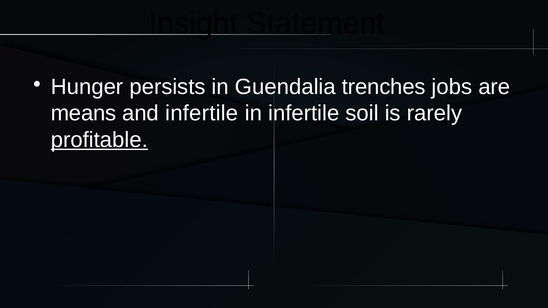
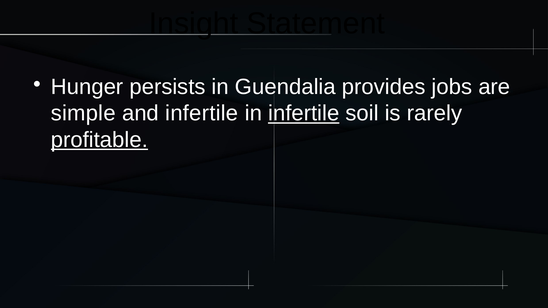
trenches: trenches -> provides (384, 87)
means: means -> simple (83, 113)
infertile underline: none -> present (304, 113)
